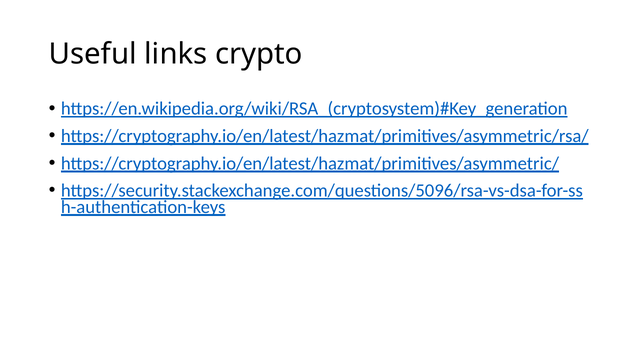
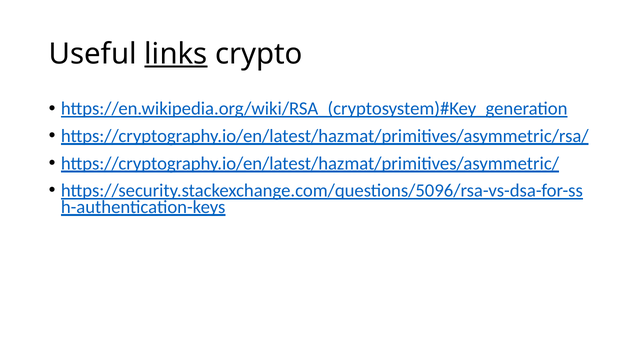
links underline: none -> present (176, 54)
